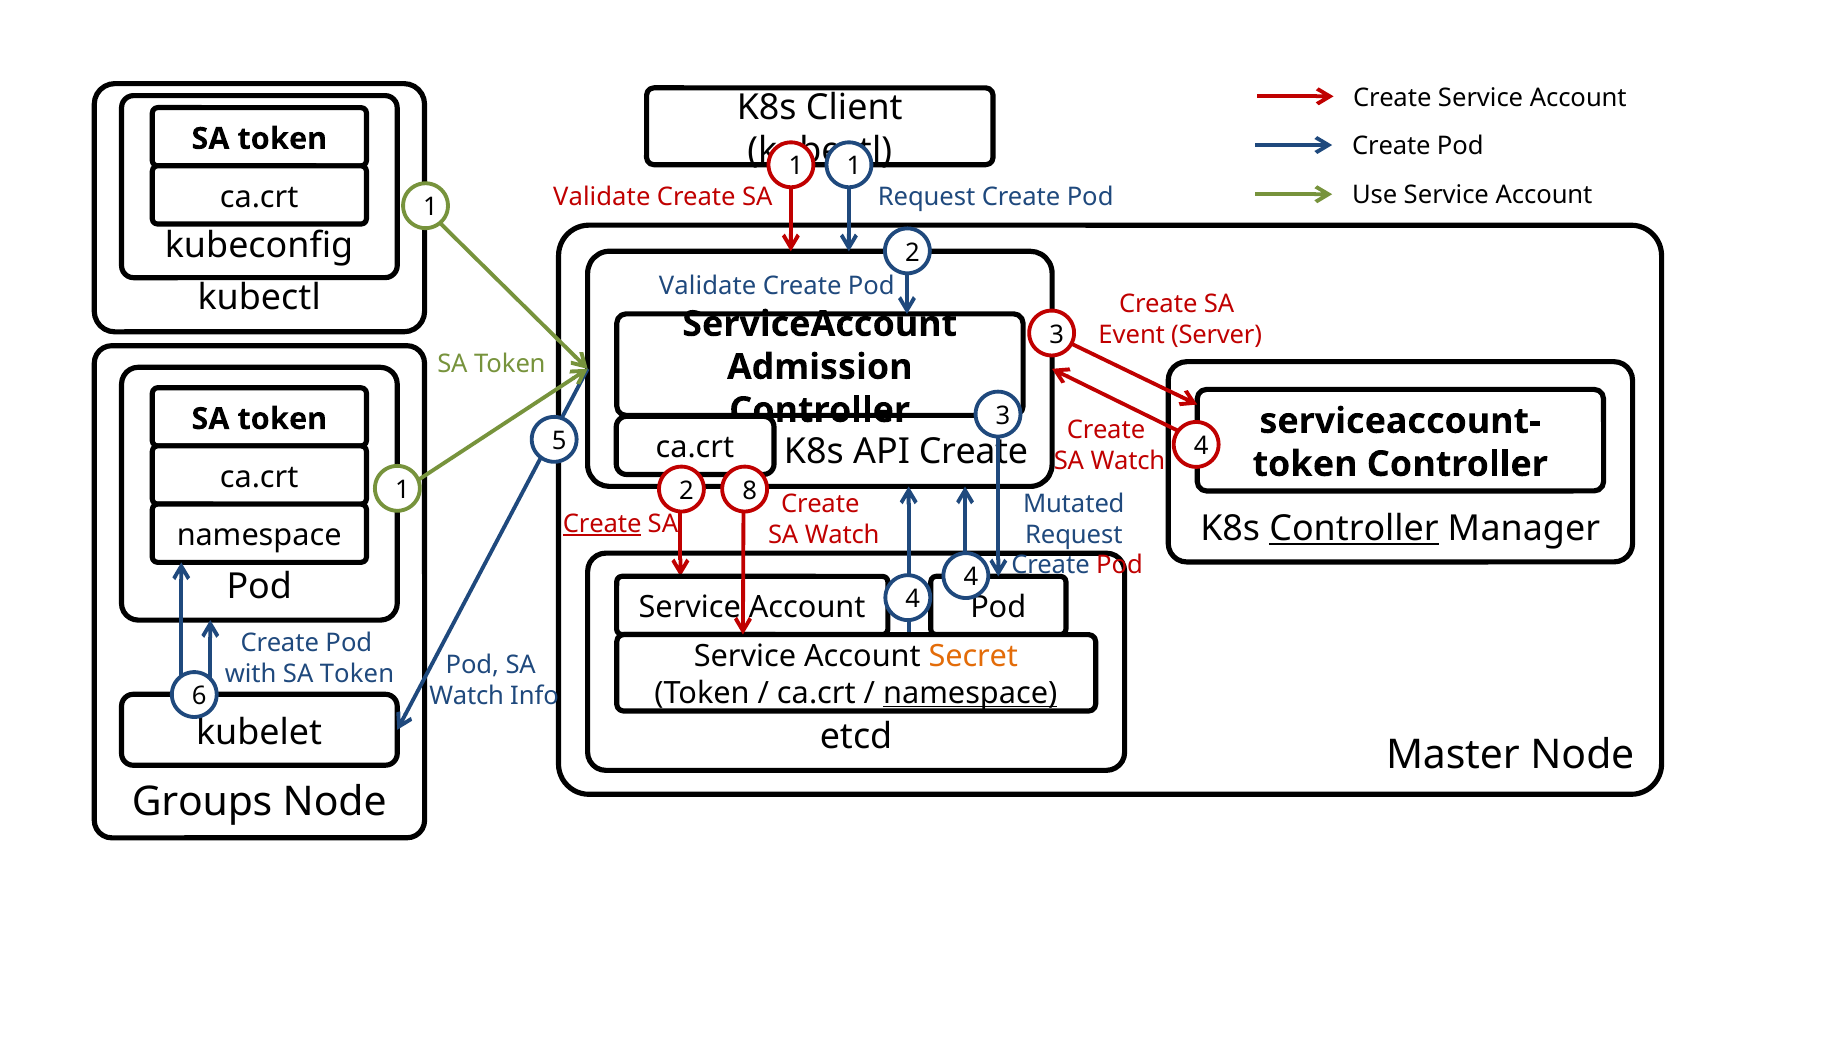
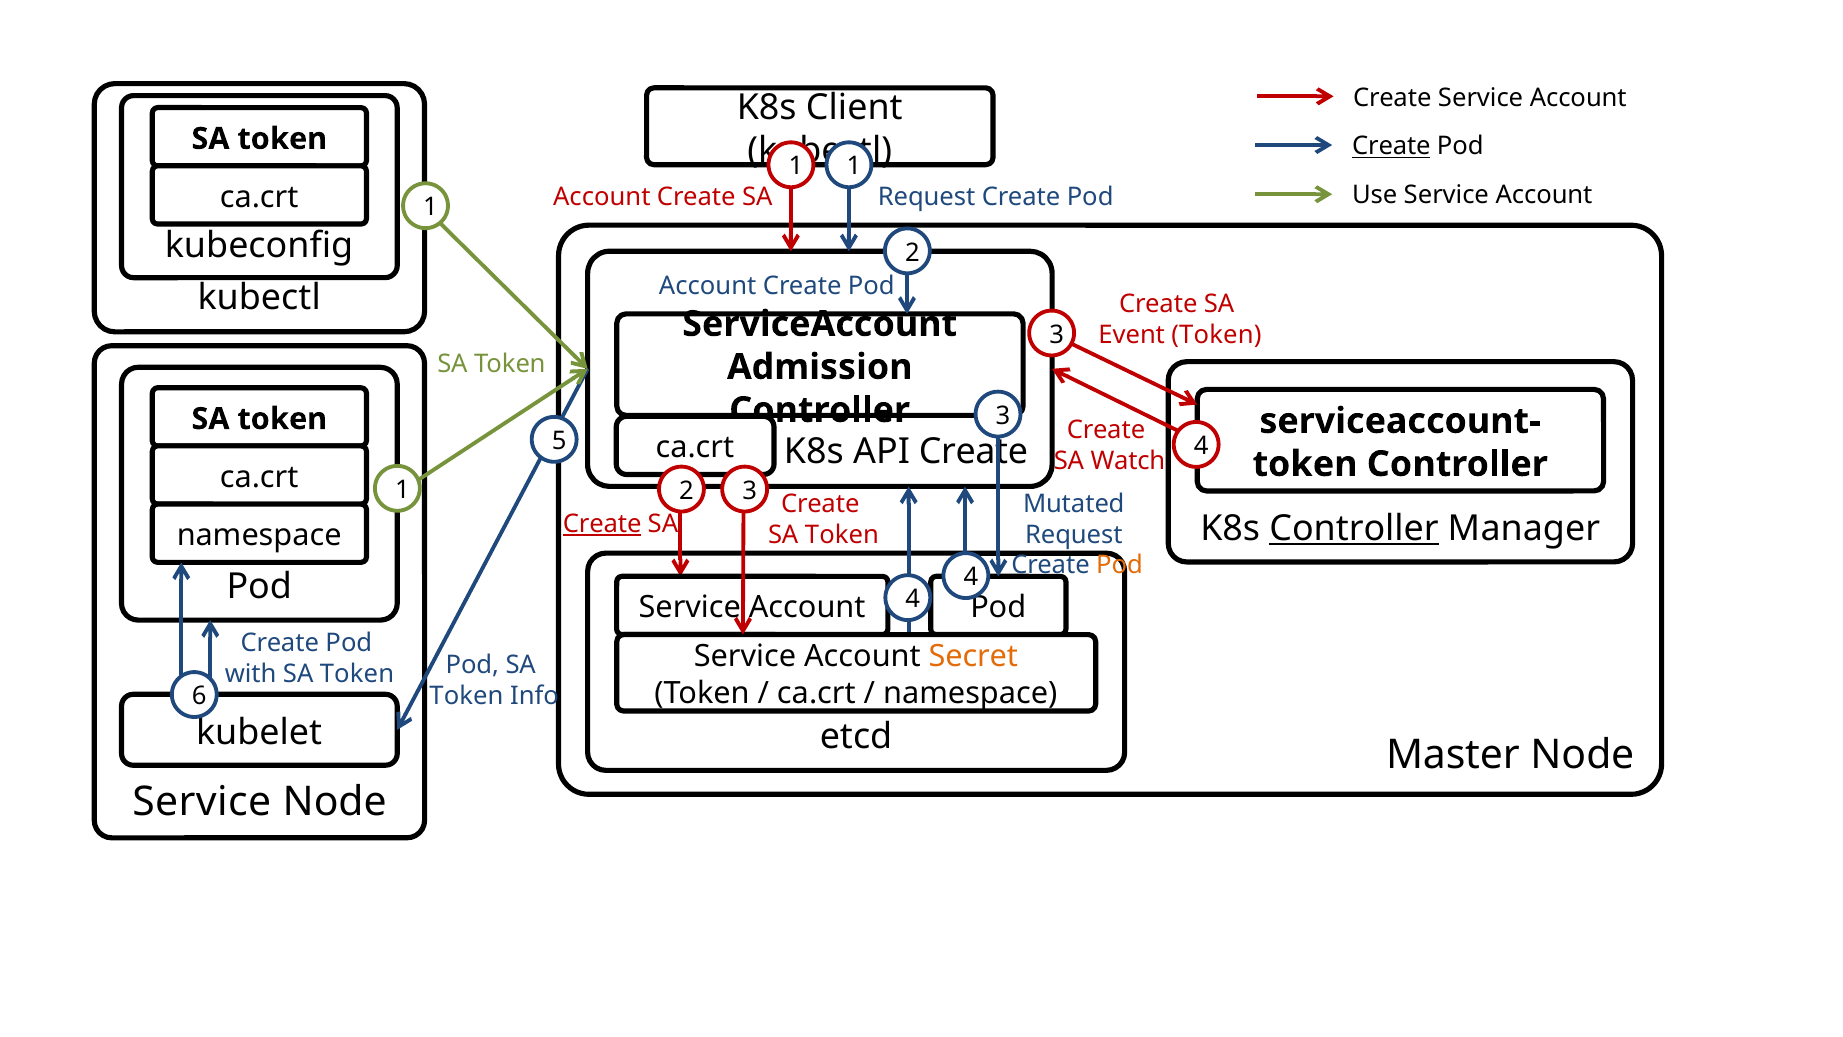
Create underline: none -> present (1391, 146)
Validate: Validate -> Account (602, 197)
Validate: Validate -> Account (708, 286)
Event Server: Server -> Token (1216, 335)
8: 8 -> 3 (750, 491)
Watch: Watch -> Token (842, 535)
Pod colour: red -> orange (1119, 565)
namespace underline: present -> none (970, 693)
Watch: Watch -> Token (466, 696)
Groups: Groups -> Service (202, 802)
